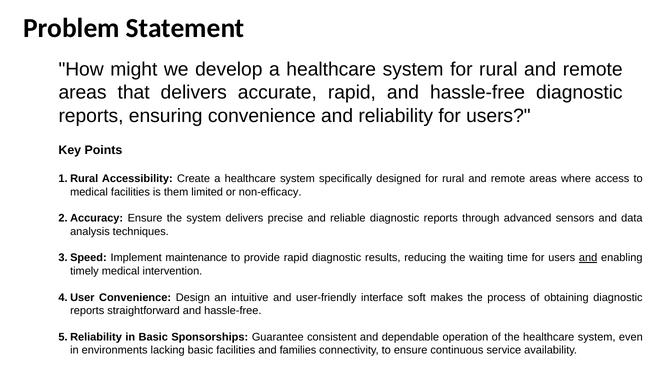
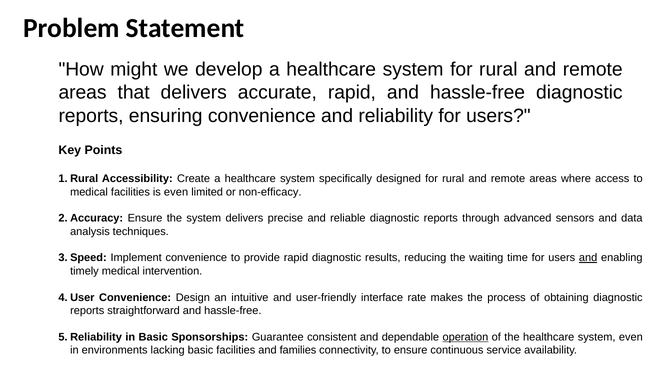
is them: them -> even (176, 192)
Implement maintenance: maintenance -> convenience (196, 258)
soft: soft -> rate (417, 298)
operation underline: none -> present (465, 337)
